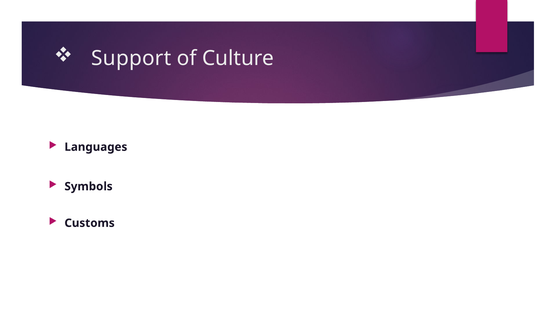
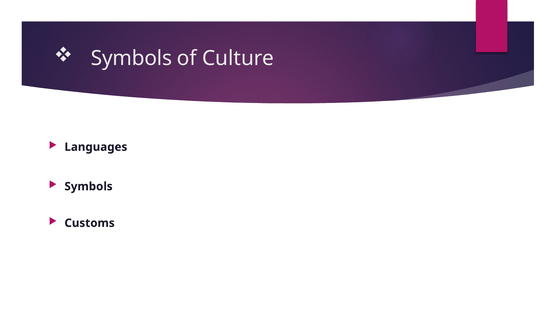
Support: Support -> Symbols (131, 58)
